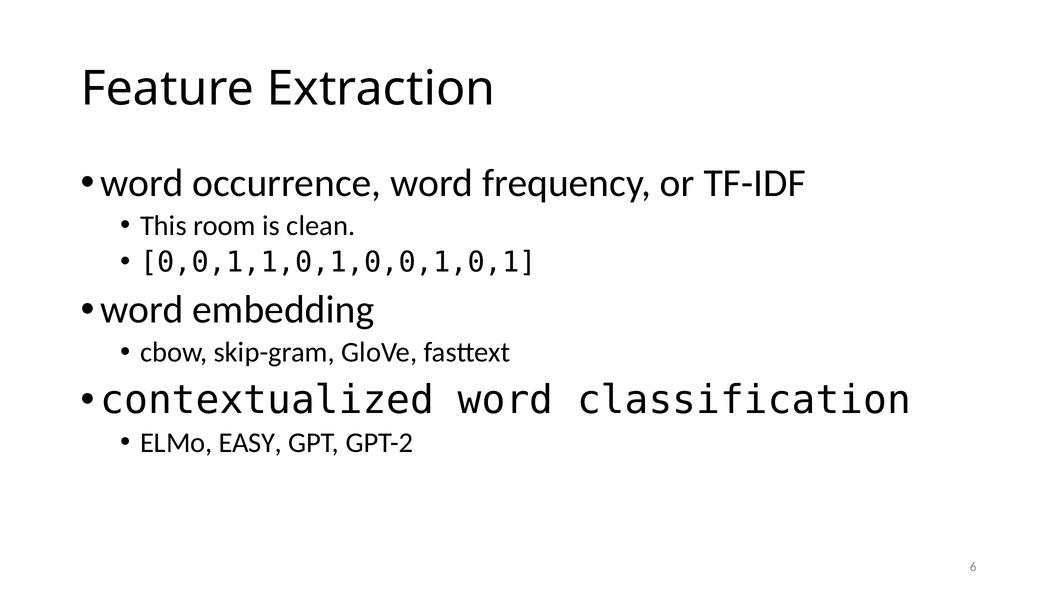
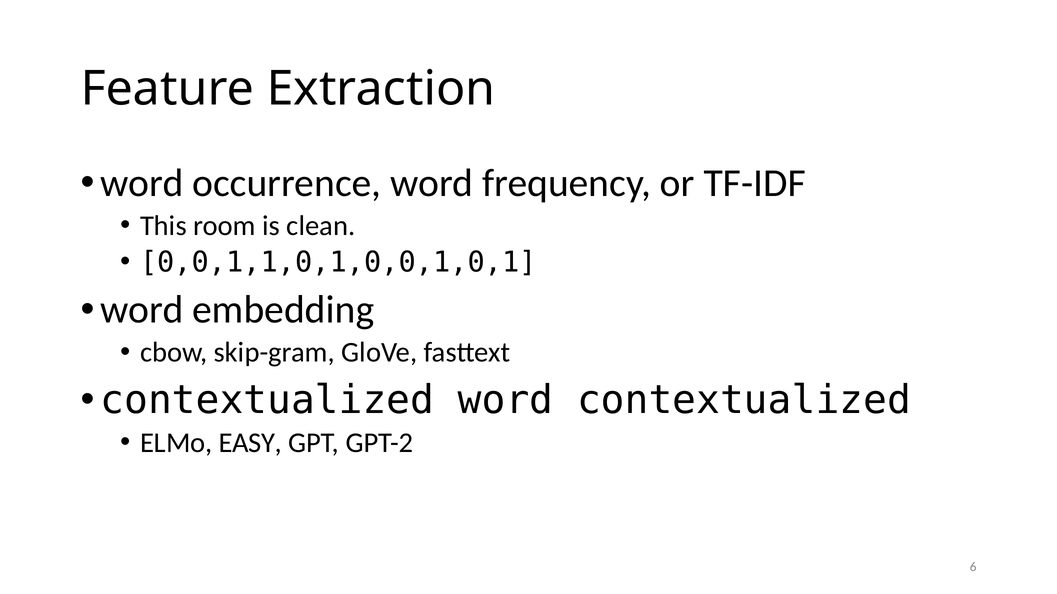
word classification: classification -> contextualized (744, 401)
